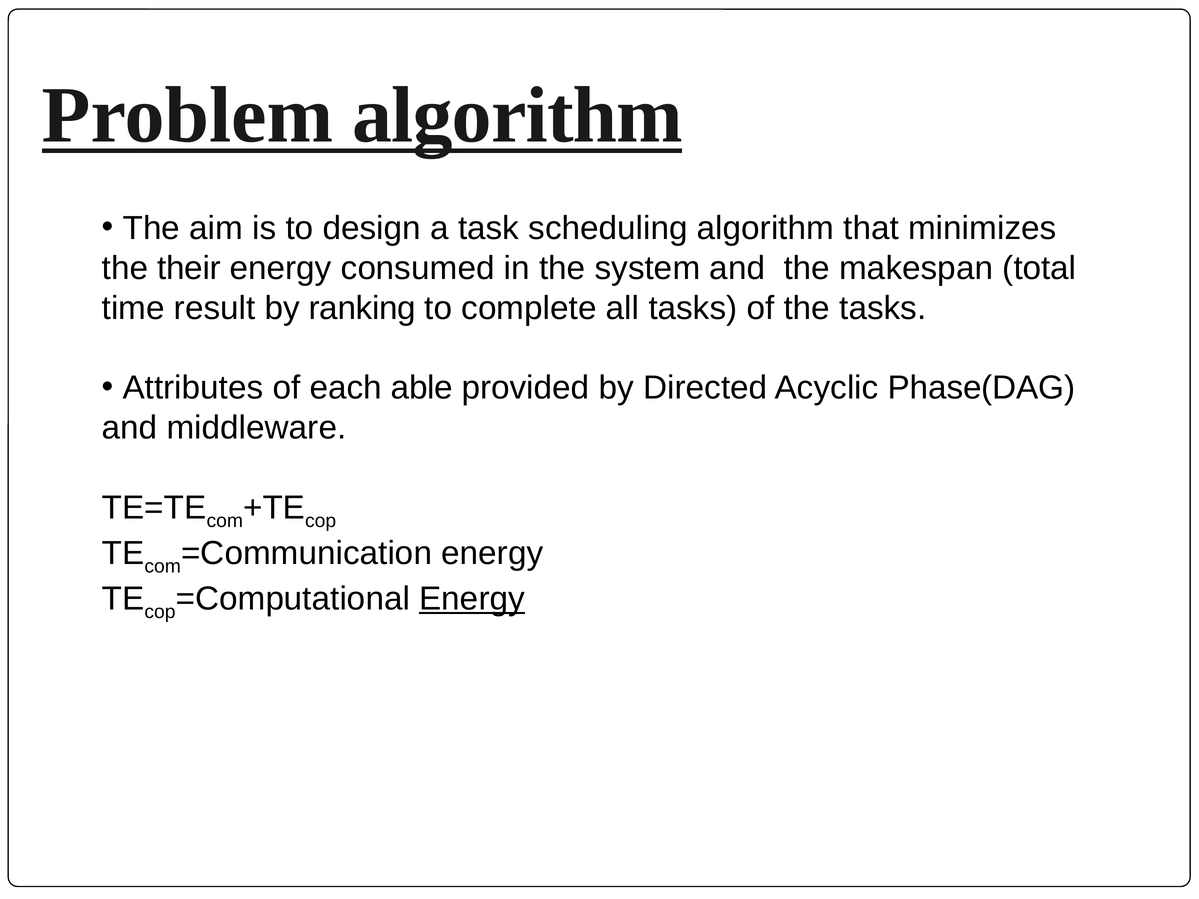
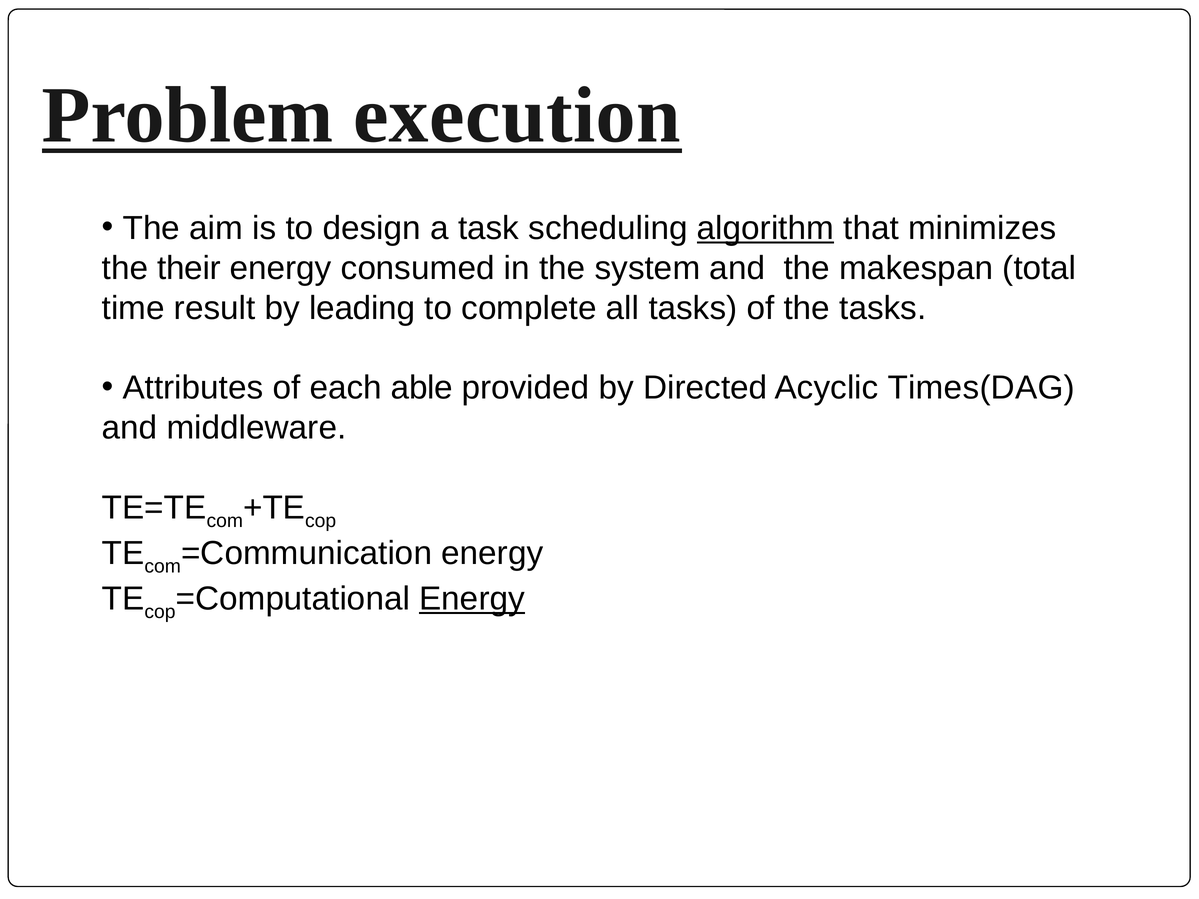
Problem algorithm: algorithm -> execution (517, 115)
algorithm underline: none -> present (765, 228)
ranking: ranking -> leading (362, 308)
Phase(DAG: Phase(DAG -> Times(DAG (981, 388)
